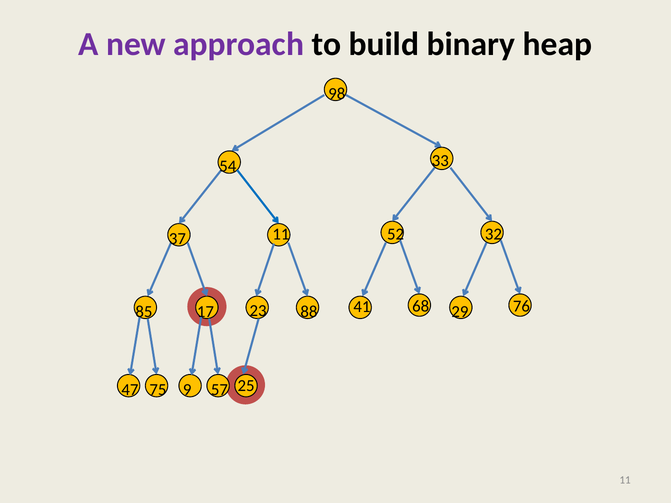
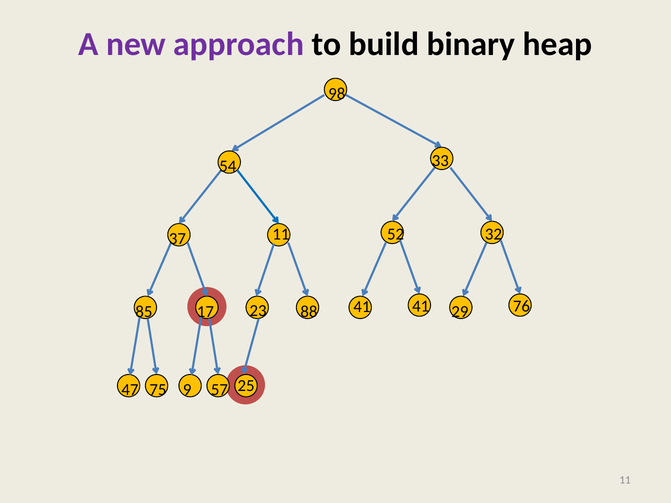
41 68: 68 -> 41 (421, 306)
